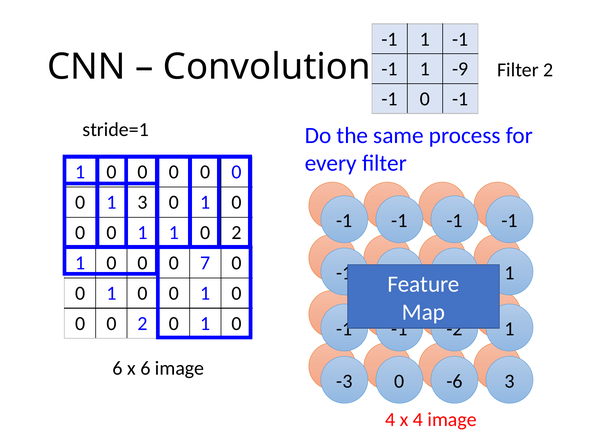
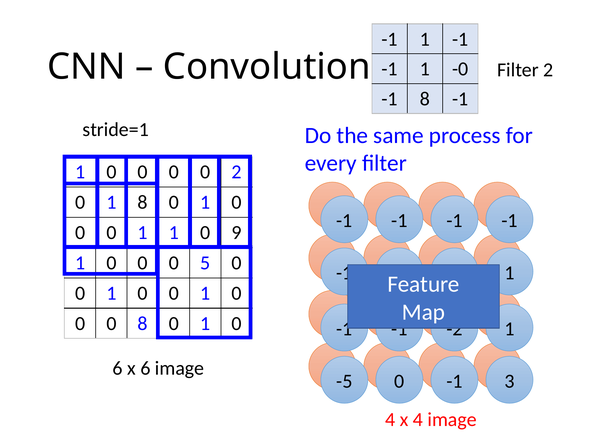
-9: -9 -> -0 (460, 69)
-1 0: 0 -> 8 (425, 99)
0: 0 -> 2 (237, 172)
3: 3 -> 8 (143, 203)
1 0 2: 2 -> 9 (237, 233)
7: 7 -> 5 (205, 263)
0 0 2: 2 -> 8 (143, 324)
-3: -3 -> -5 (344, 382)
0 -6: -6 -> -1 (454, 382)
